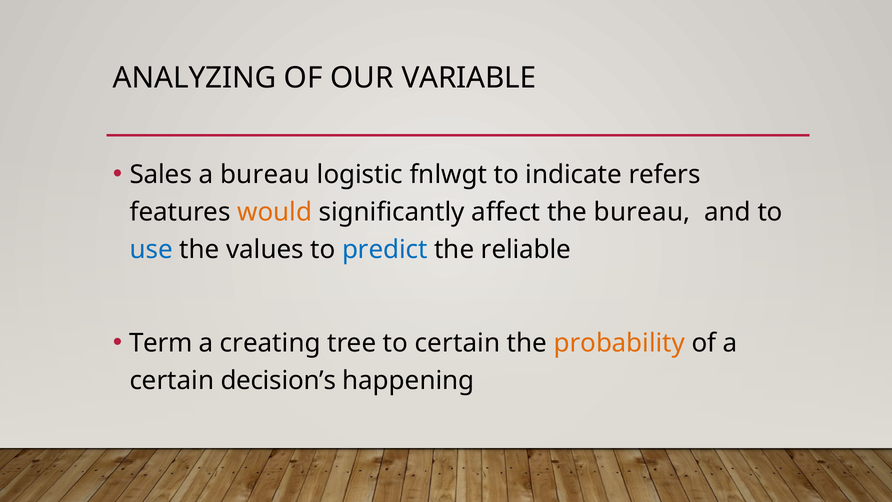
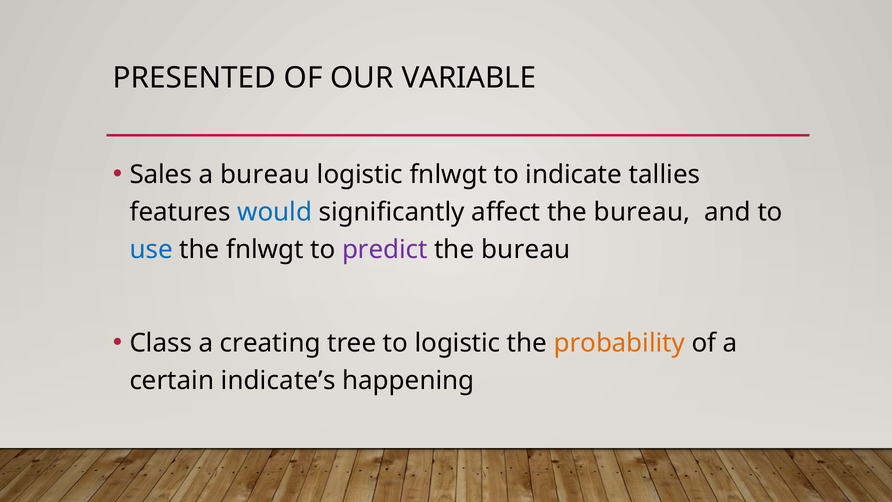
ANALYZING: ANALYZING -> PRESENTED (195, 78)
refers: refers -> tallies (665, 174)
would colour: orange -> blue (275, 212)
the values: values -> fnlwgt (265, 249)
predict colour: blue -> purple (385, 249)
reliable: reliable -> bureau (526, 249)
Term: Term -> Class (161, 343)
to certain: certain -> logistic (458, 343)
decision’s: decision’s -> indicate’s (278, 380)
